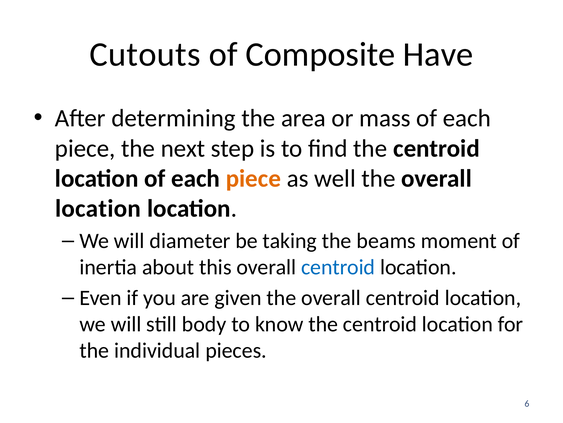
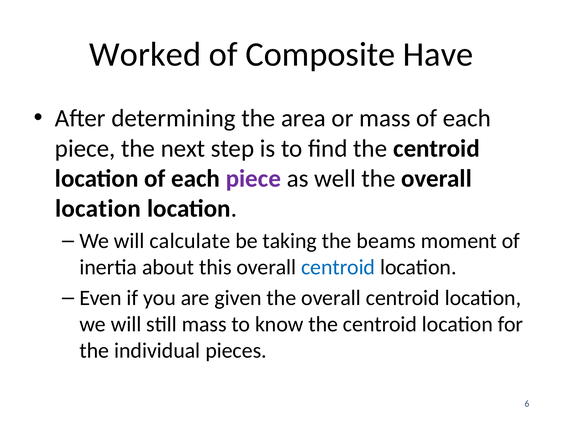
Cutouts: Cutouts -> Worked (145, 55)
piece colour: orange -> purple (253, 178)
diameter: diameter -> calculate (190, 241)
still body: body -> mass (204, 324)
